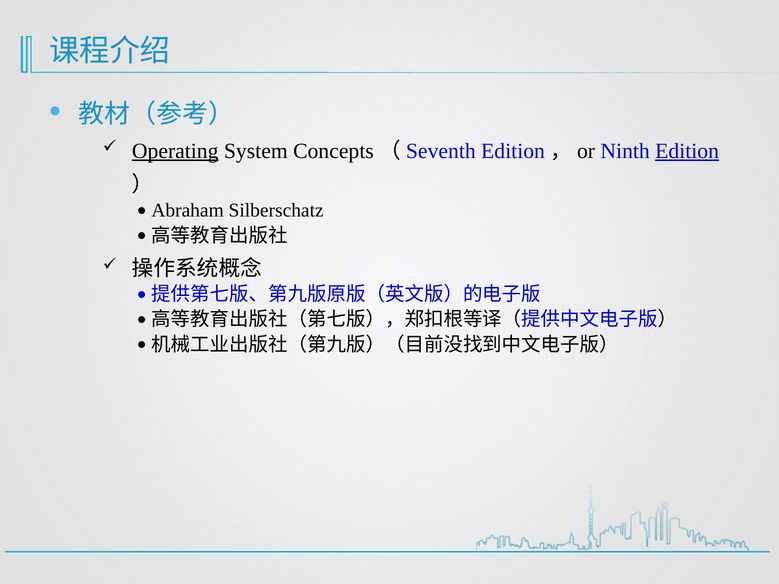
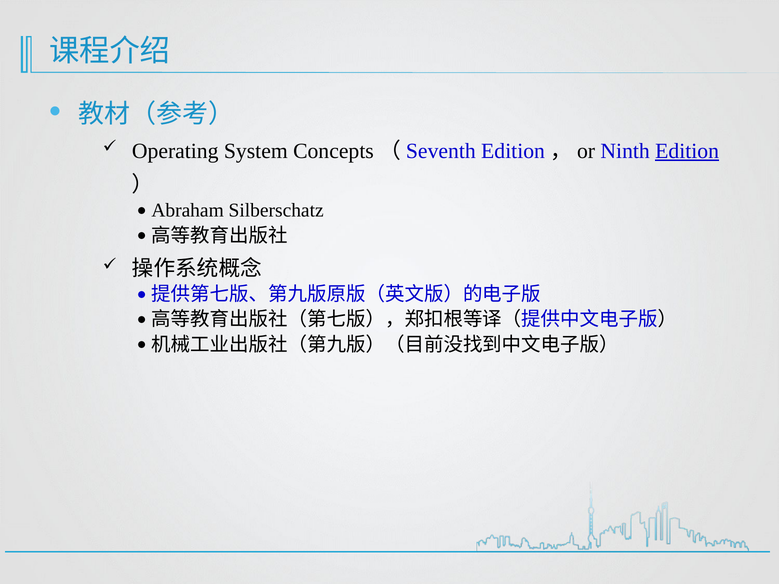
Operating underline: present -> none (175, 151)
